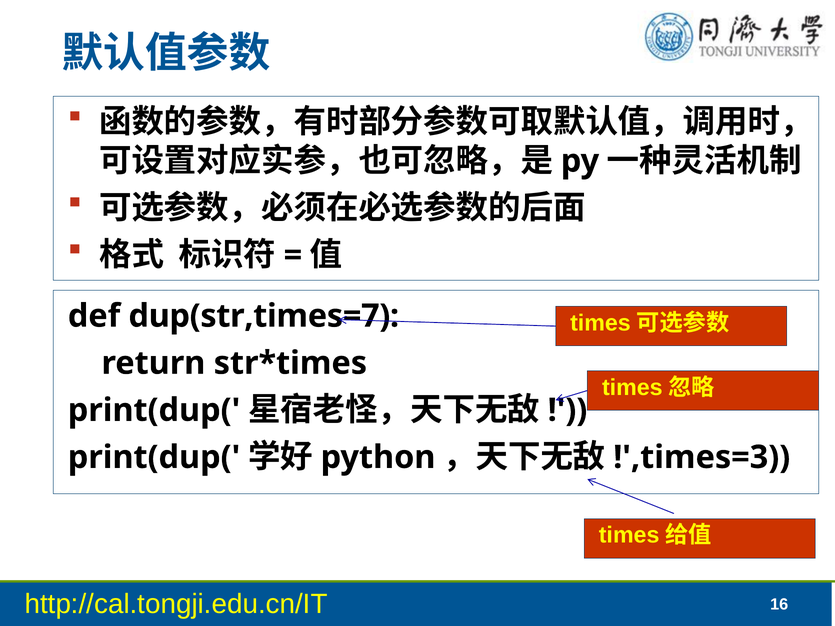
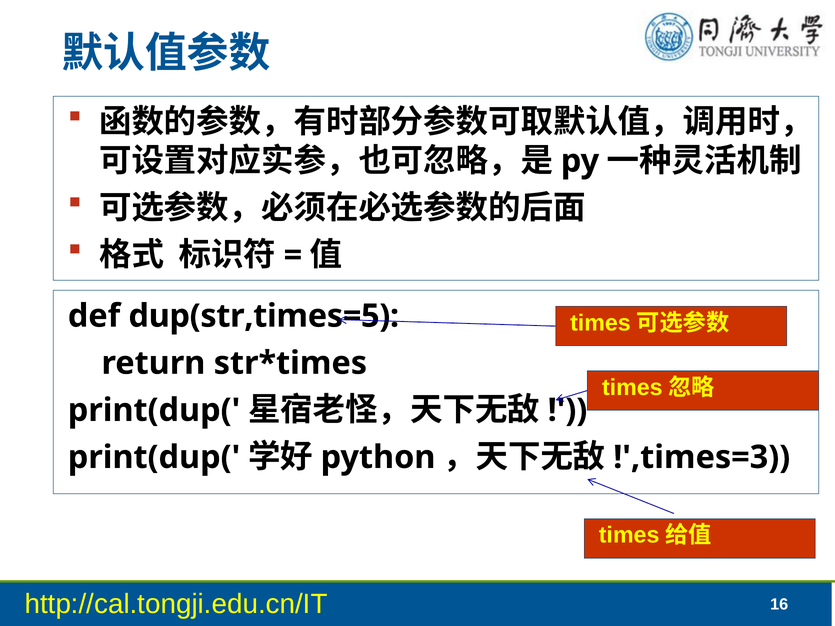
dup(str,times=7: dup(str,times=7 -> dup(str,times=5 (264, 316)
